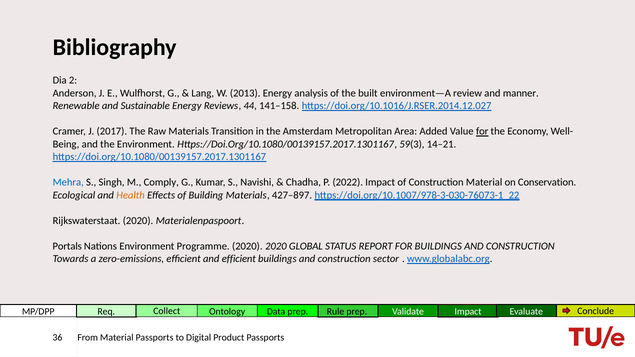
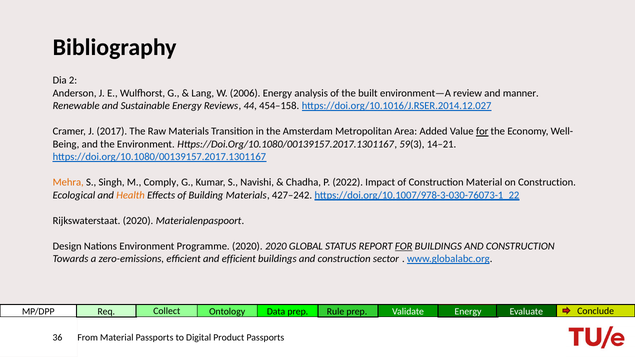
2013: 2013 -> 2006 (245, 93)
141–158: 141–158 -> 454–158 (279, 106)
Mehra colour: blue -> orange (68, 183)
on Conservation: Conservation -> Construction (547, 183)
427–897: 427–897 -> 427–242 (292, 195)
Portals: Portals -> Design (67, 246)
FOR underline: none -> present (404, 246)
Validate Impact: Impact -> Energy (468, 312)
